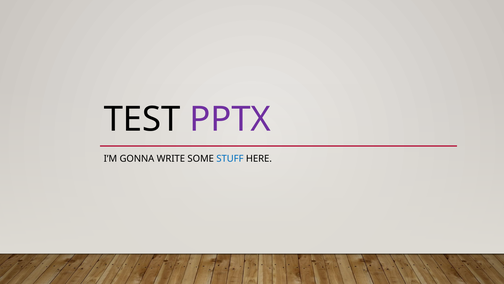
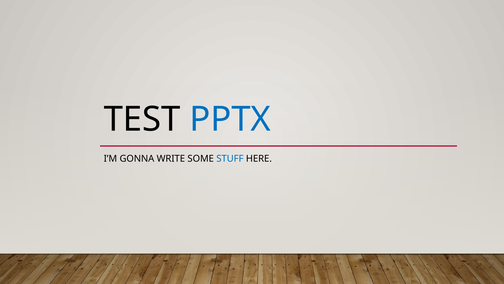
PPTX colour: purple -> blue (230, 119)
